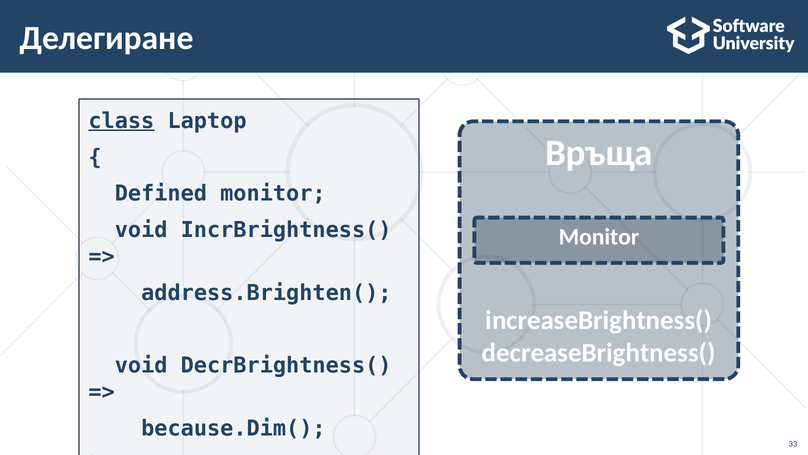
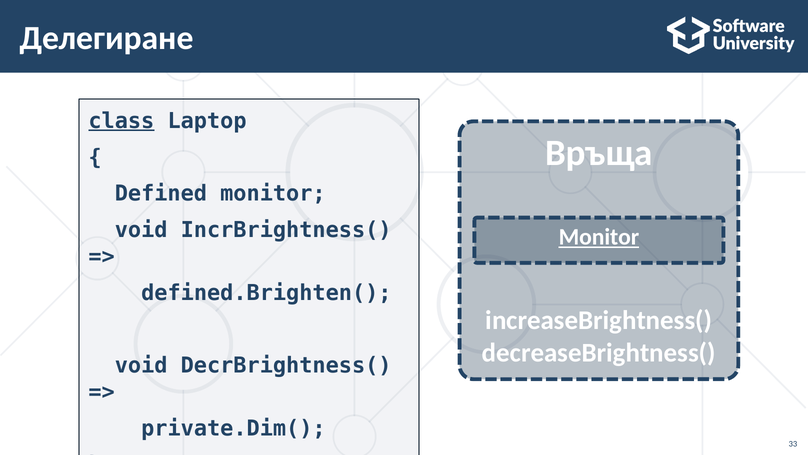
Monitor underline: none -> present (599, 237)
address.Brighten(: address.Brighten( -> defined.Brighten( (266, 292)
because.Dim(: because.Dim( -> private.Dim( (233, 428)
